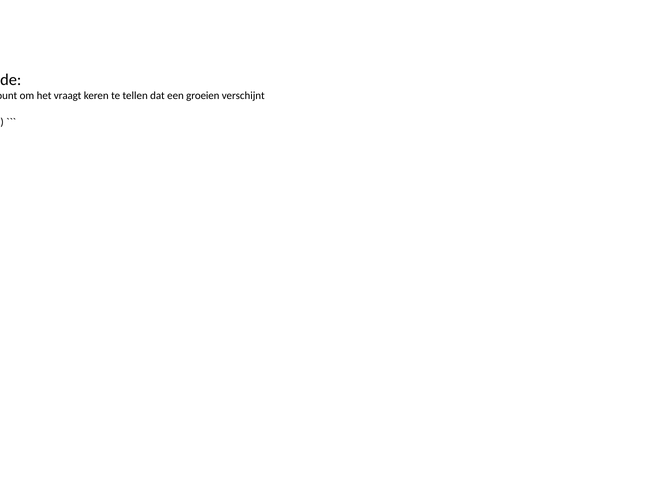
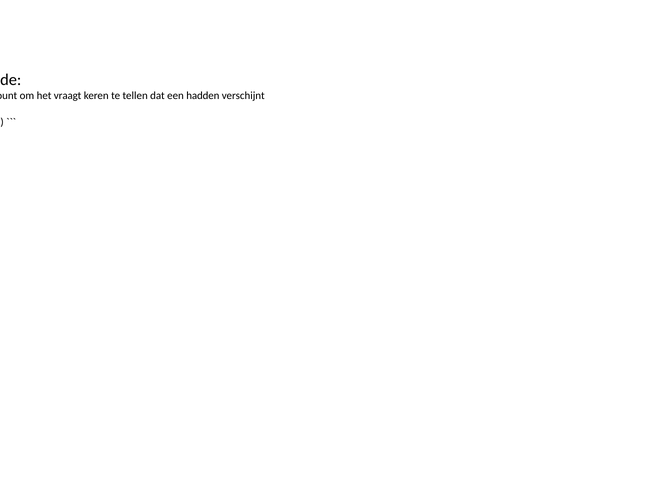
groeien: groeien -> hadden (203, 96)
